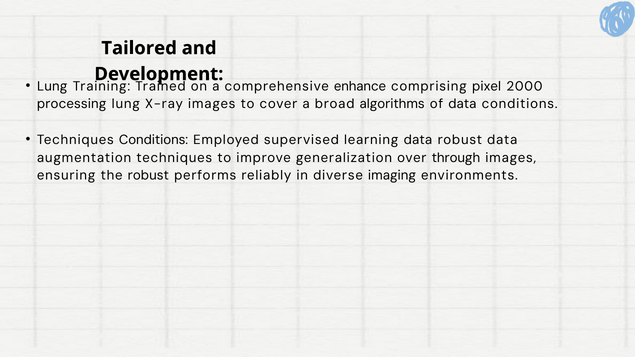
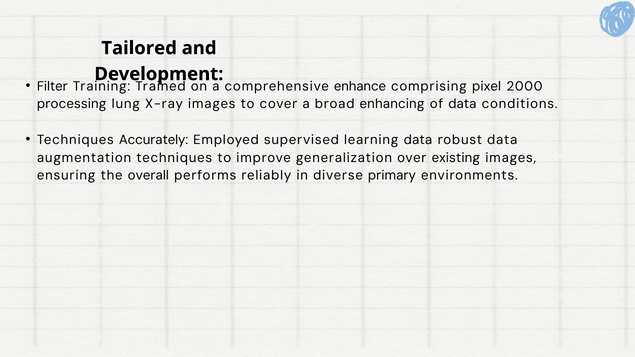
Lung: Lung -> Filter (52, 86)
algorithms: algorithms -> enhancing (392, 104)
Techniques Conditions: Conditions -> Accurately (154, 140)
through: through -> existing (456, 158)
the robust: robust -> overall (148, 176)
imaging: imaging -> primary (392, 176)
